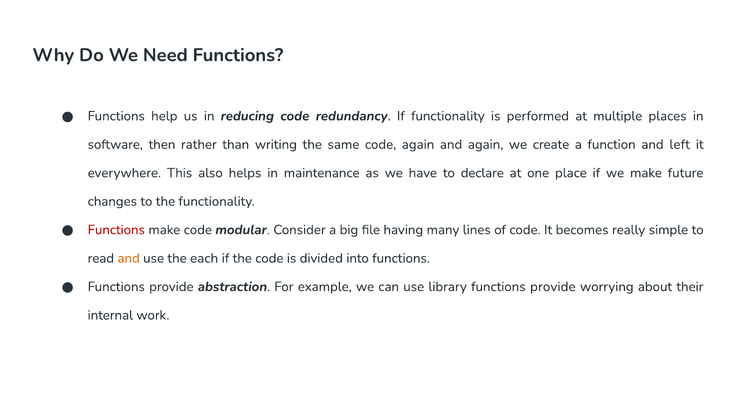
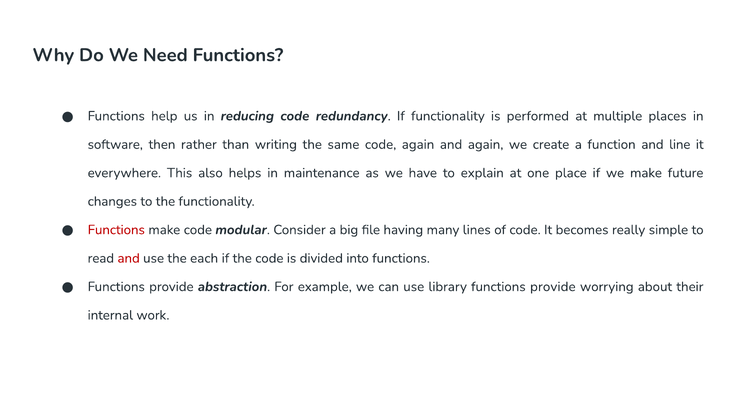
left: left -> line (680, 144)
declare: declare -> explain (482, 173)
and colour: orange -> red (129, 258)
